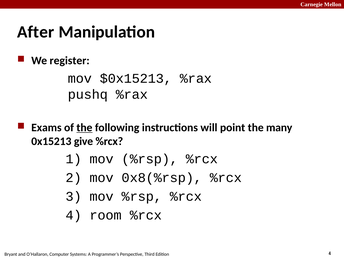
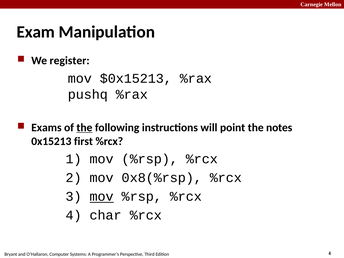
After: After -> Exam (36, 32)
many: many -> notes (279, 128)
give: give -> first (83, 141)
mov underline: none -> present (102, 197)
room: room -> char (106, 215)
